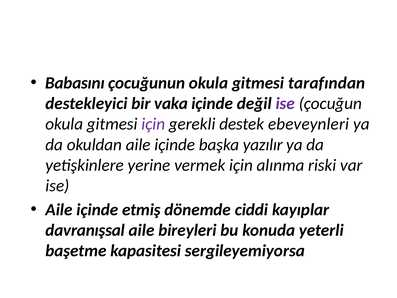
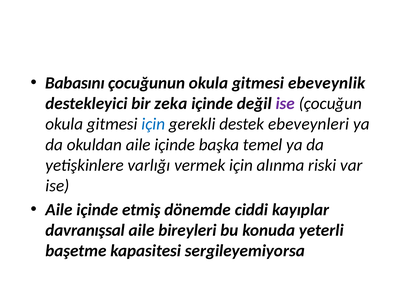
tarafından: tarafından -> ebeveynlik (327, 83)
vaka: vaka -> zeka (171, 103)
için colour: purple -> blue (153, 124)
yazılır: yazılır -> temel (263, 144)
yerine: yerine -> varlığı (149, 165)
